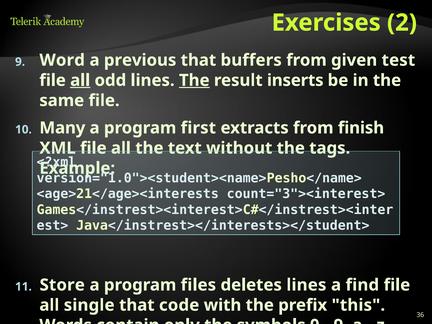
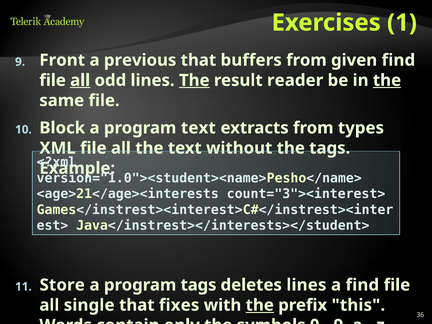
2: 2 -> 1 (402, 23)
Word: Word -> Front (62, 60)
given test: test -> find (398, 60)
inserts: inserts -> reader (295, 80)
the underline: none -> present (387, 80)
Many: Many -> Block (62, 128)
program first: first -> text (198, 128)
finish: finish -> types (361, 128)
program files: files -> tags (199, 285)
code: code -> fixes (179, 305)
the underline: none -> present (260, 305)
